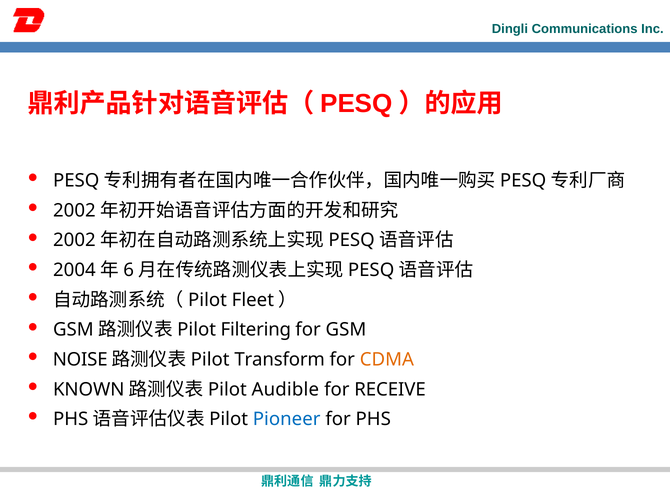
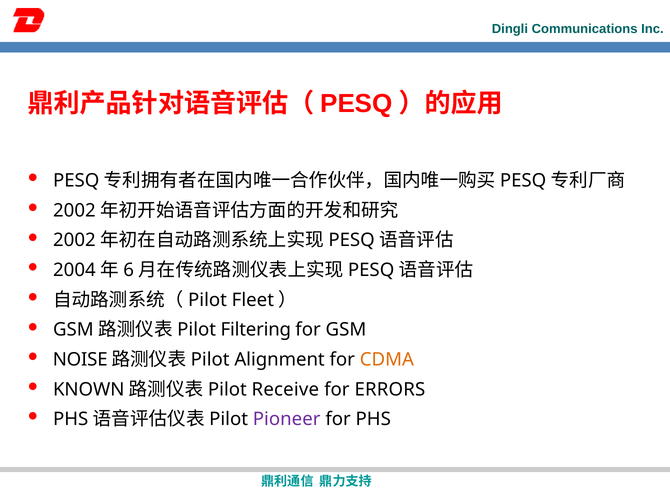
Transform: Transform -> Alignment (280, 359)
Audible: Audible -> Receive (285, 389)
RECEIVE: RECEIVE -> ERRORS (390, 389)
Pioneer colour: blue -> purple (287, 419)
